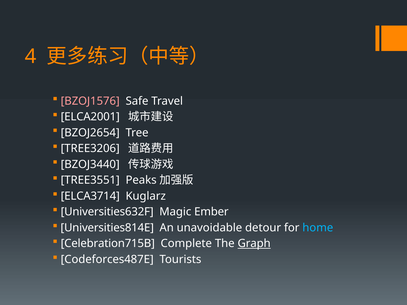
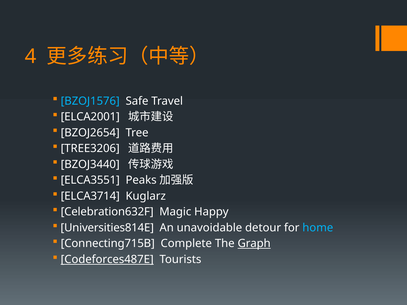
BZOJ1576 colour: pink -> light blue (90, 101)
TREE3551: TREE3551 -> ELCA3551 (90, 180)
Universities632F: Universities632F -> Celebration632F (107, 212)
Ember: Ember -> Happy (211, 212)
Celebration715B: Celebration715B -> Connecting715B (108, 244)
Codeforces487E underline: none -> present (107, 260)
